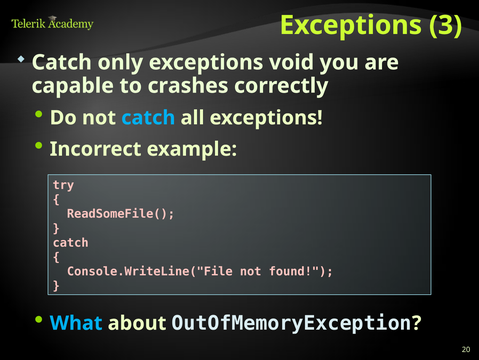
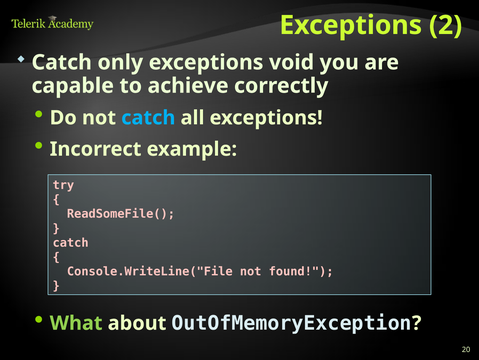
3: 3 -> 2 (446, 25)
crashes: crashes -> achieve (188, 86)
What colour: light blue -> light green (76, 323)
